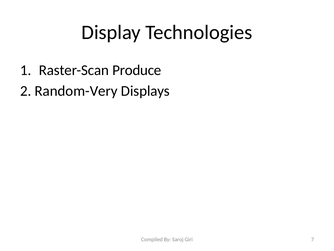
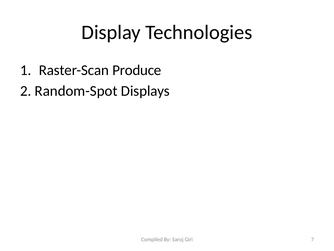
Random-Very: Random-Very -> Random-Spot (76, 91)
